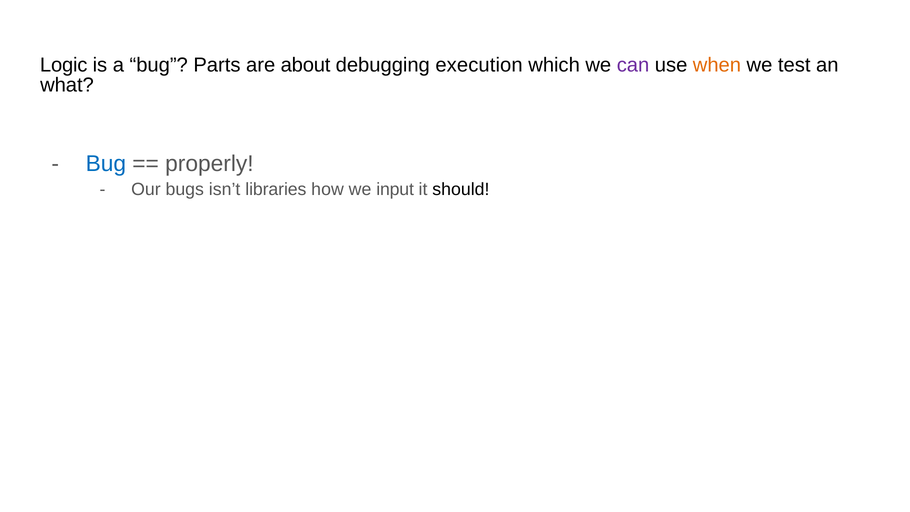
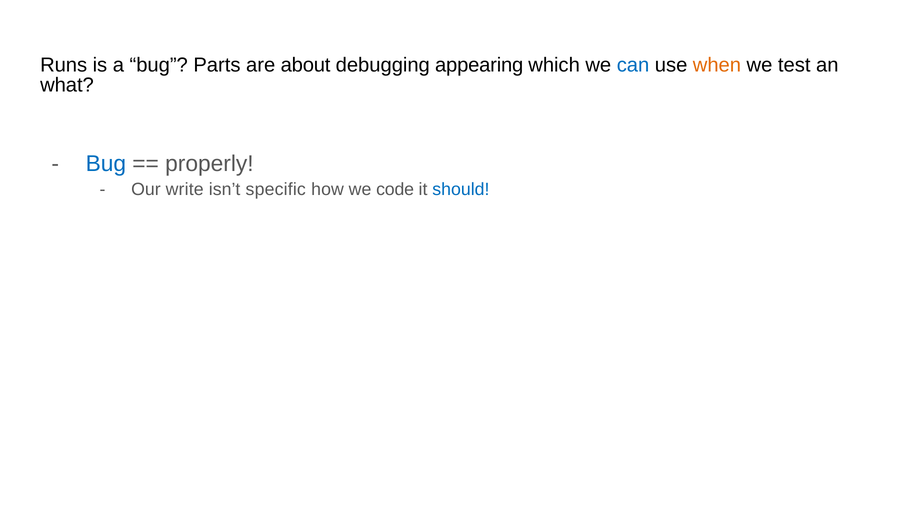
Logic: Logic -> Runs (64, 65)
execution: execution -> appearing (479, 65)
can colour: purple -> blue (633, 65)
bugs: bugs -> write (185, 189)
libraries: libraries -> specific (276, 189)
input: input -> code (395, 189)
should colour: black -> blue (461, 189)
